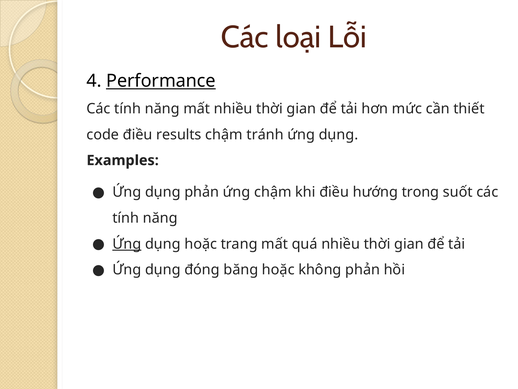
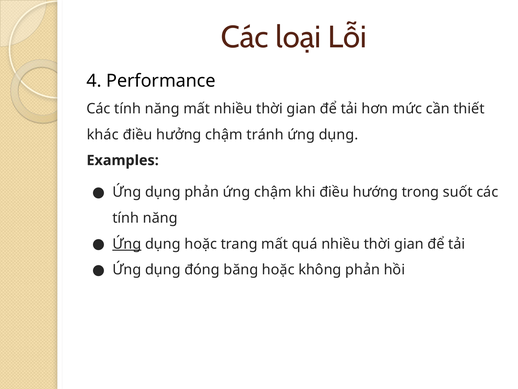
Performance underline: present -> none (161, 81)
code: code -> khác (103, 135)
results: results -> hưởng (179, 135)
